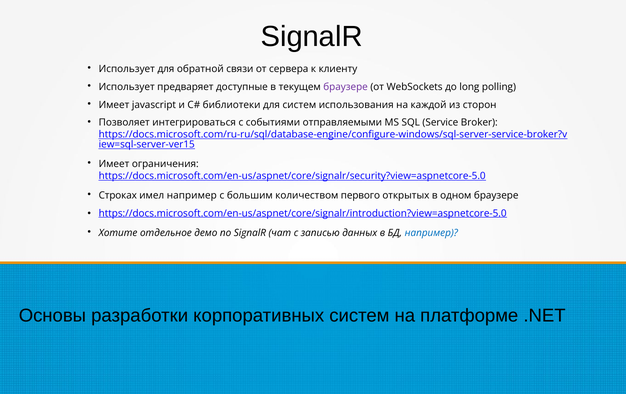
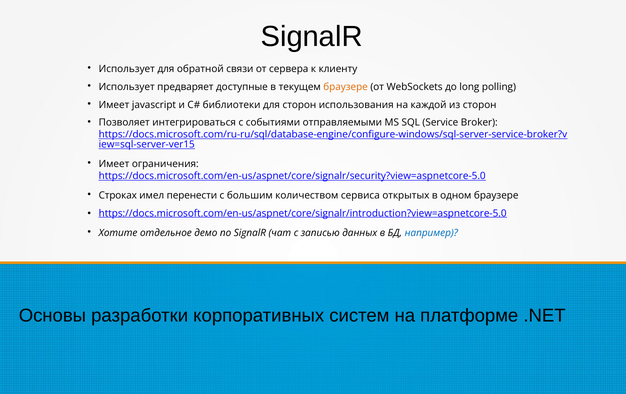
браузере colour: purple -> orange (346, 87)
для систем: систем -> сторон (299, 105)
имел например: например -> перенести (192, 196)
первого: первого -> сервиса (360, 196)
